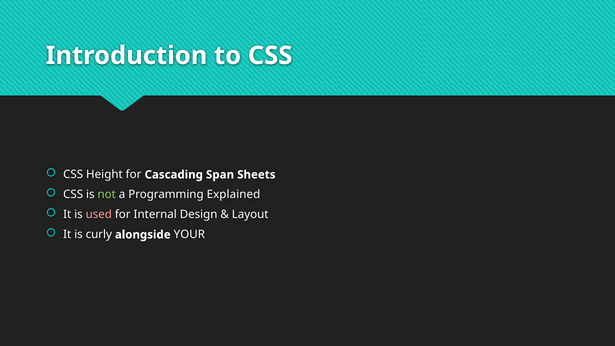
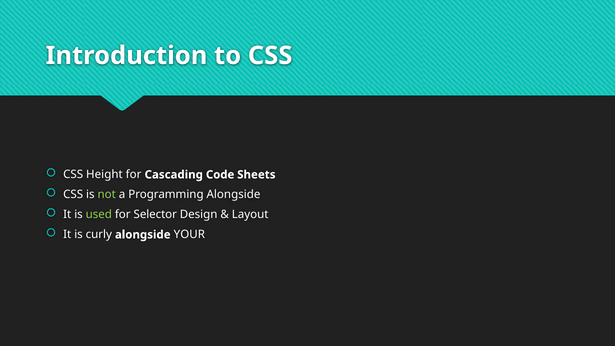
Span: Span -> Code (220, 175)
Programming Explained: Explained -> Alongside (234, 195)
used colour: pink -> light green (99, 215)
Internal: Internal -> Selector (155, 215)
